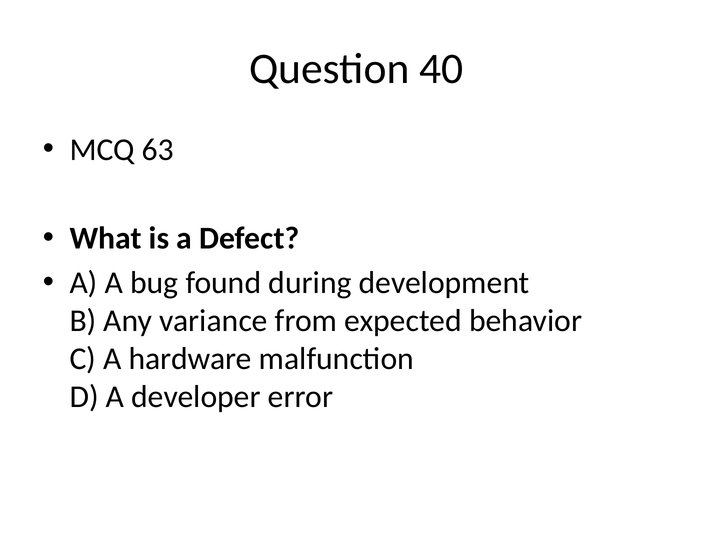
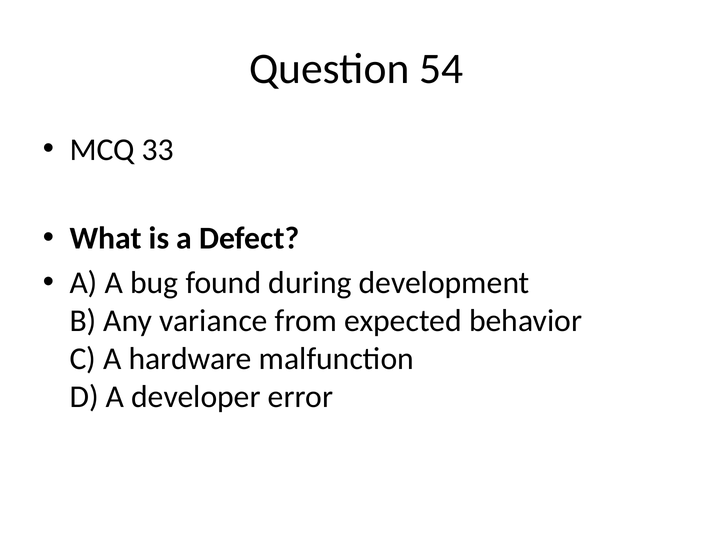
40: 40 -> 54 (441, 69)
63: 63 -> 33 (158, 150)
